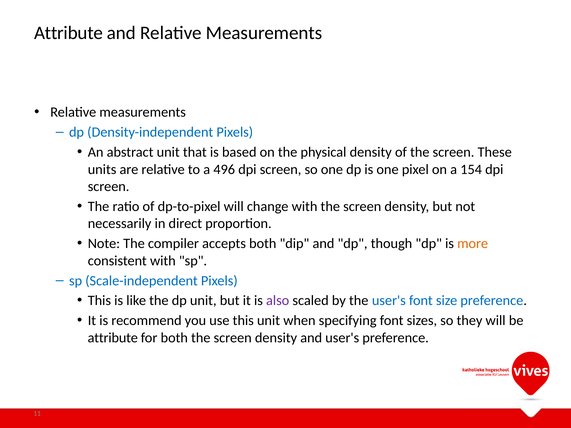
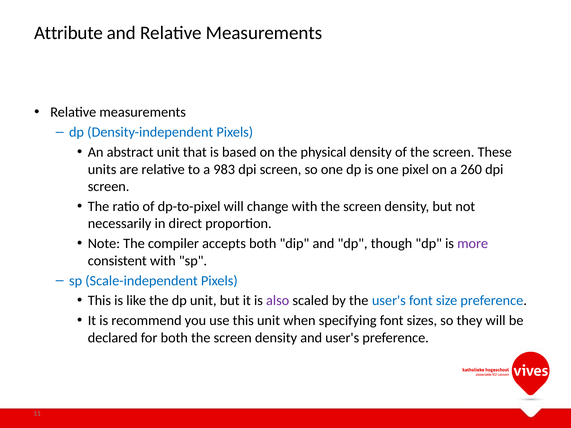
496: 496 -> 983 (224, 169)
154: 154 -> 260 (471, 169)
more colour: orange -> purple (473, 244)
attribute: attribute -> declared (113, 338)
